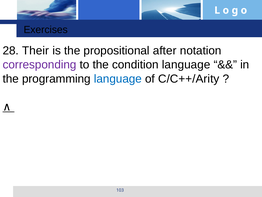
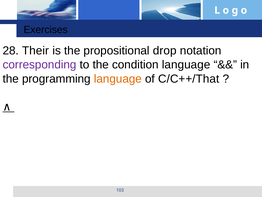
after: after -> drop (165, 51)
language colour: blue -> orange (118, 79)
C/C++/Arity: C/C++/Arity -> C/C++/That (189, 79)
